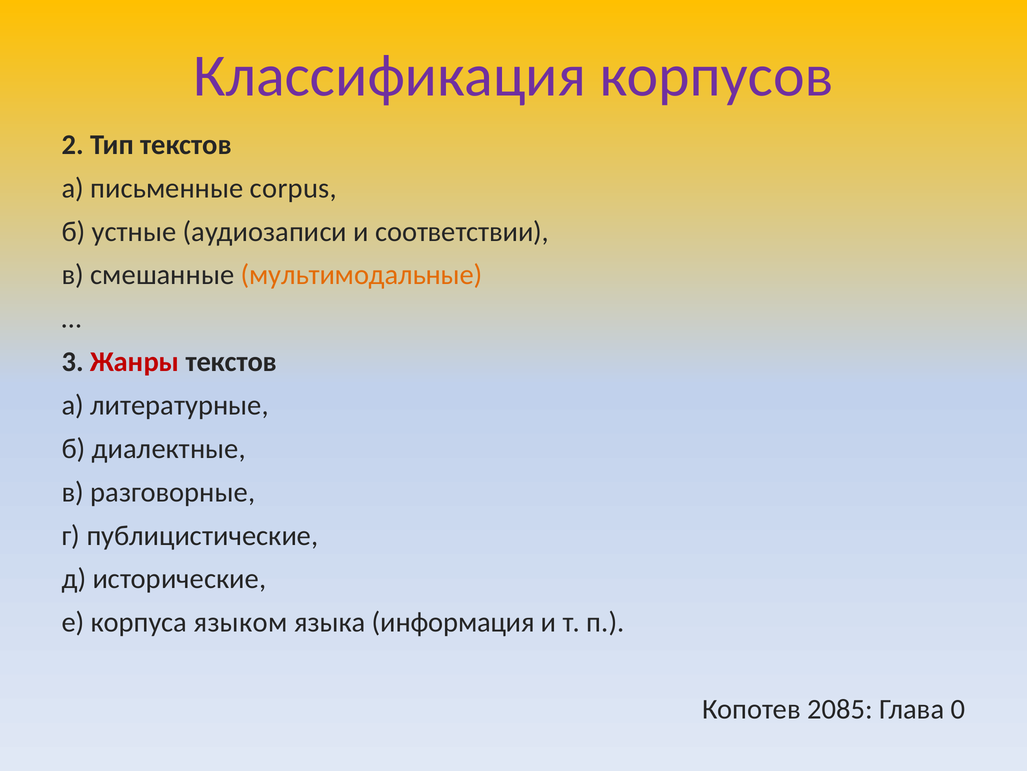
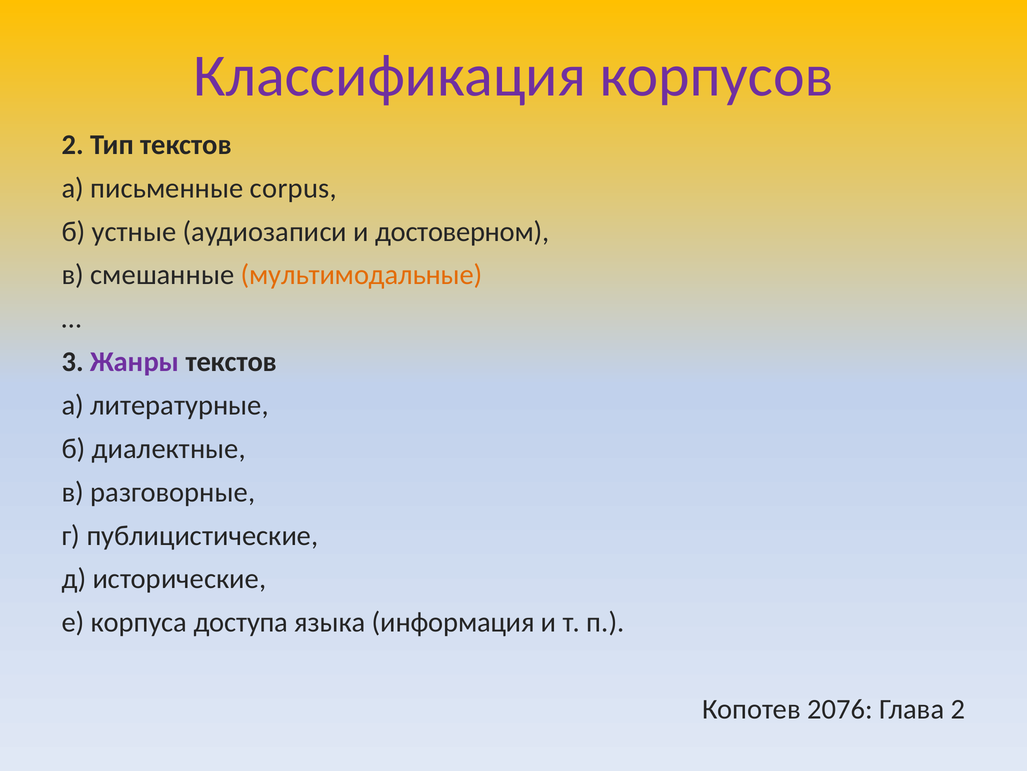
соответствии: соответствии -> достоверном (462, 231)
Жанры colour: red -> purple (135, 362)
языком: языком -> доступа (241, 622)
2085: 2085 -> 2076 (840, 709)
Глава 0: 0 -> 2 (958, 709)
